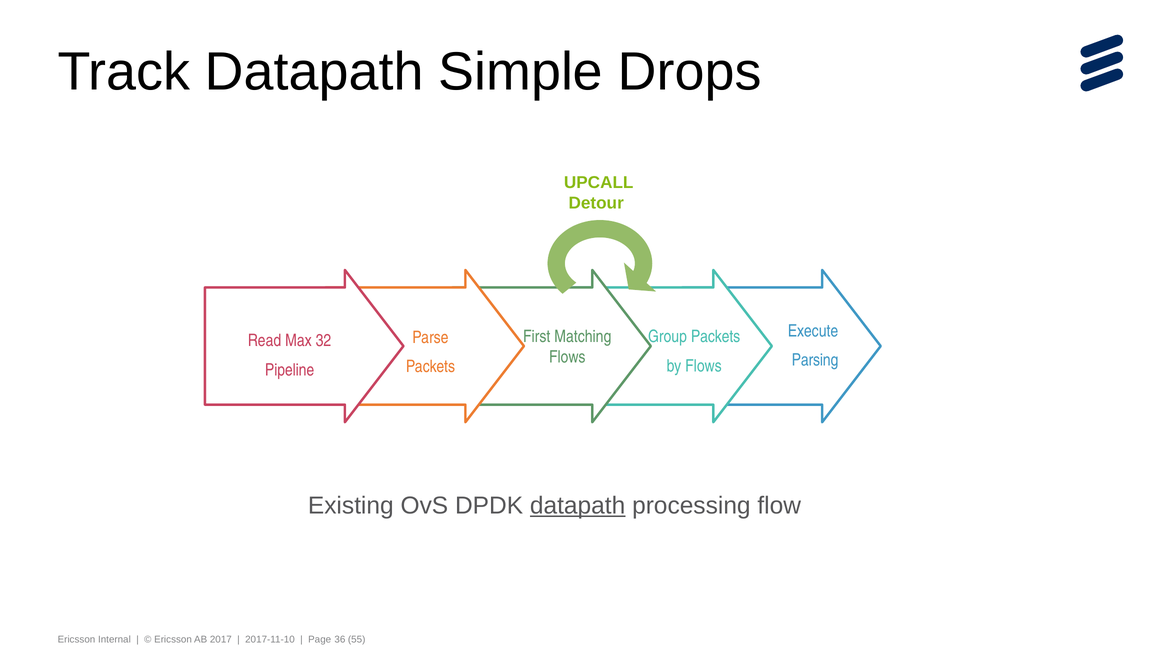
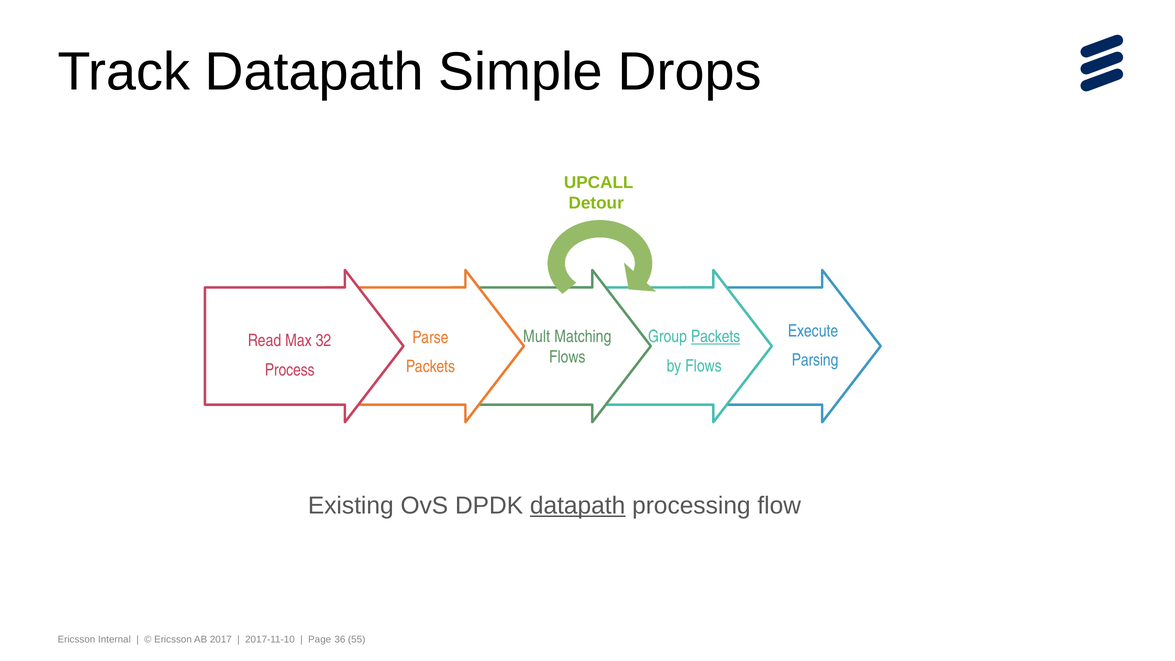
First: First -> Mult (537, 337)
Packets underline: none -> present (716, 337)
Pipeline: Pipeline -> Process (290, 370)
